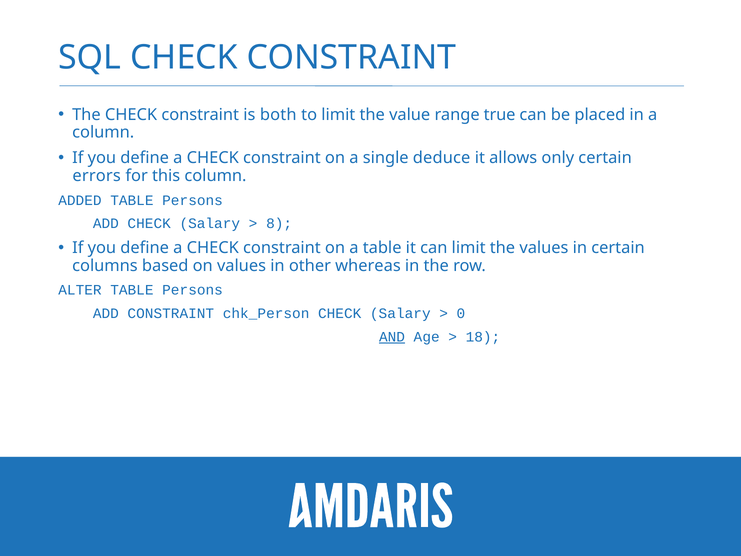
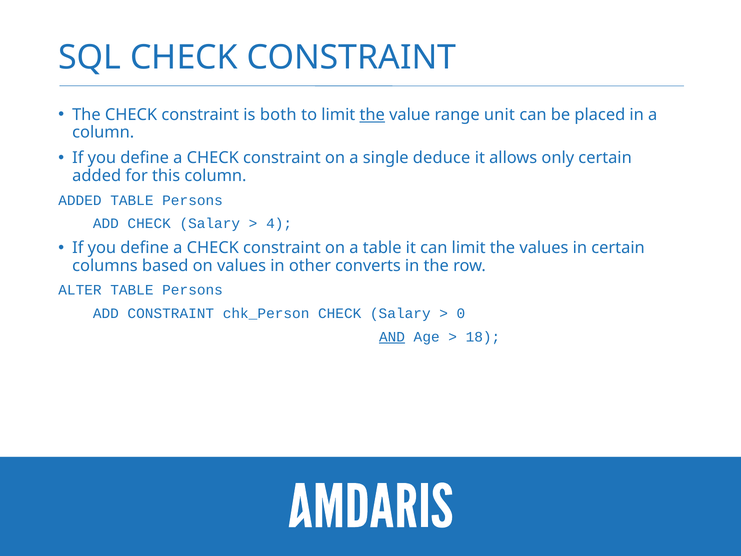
the underline: none -> present (372, 115)
true: true -> unit (499, 115)
errors: errors -> added (97, 176)
8: 8 -> 4 (279, 223)
whereas: whereas -> converts (368, 266)
